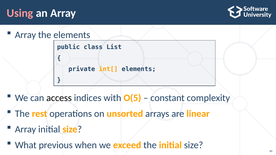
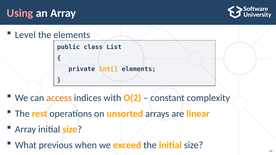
Array: Array -> Level (25, 35)
access colour: black -> orange (59, 98)
O(5: O(5 -> O(2 (132, 98)
